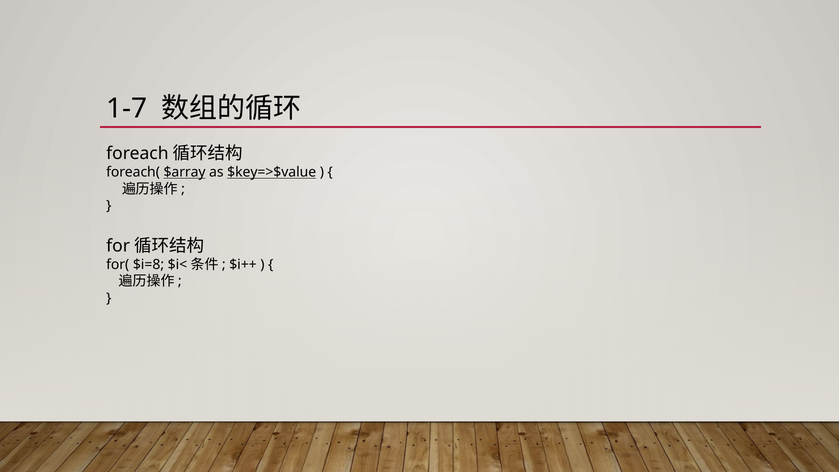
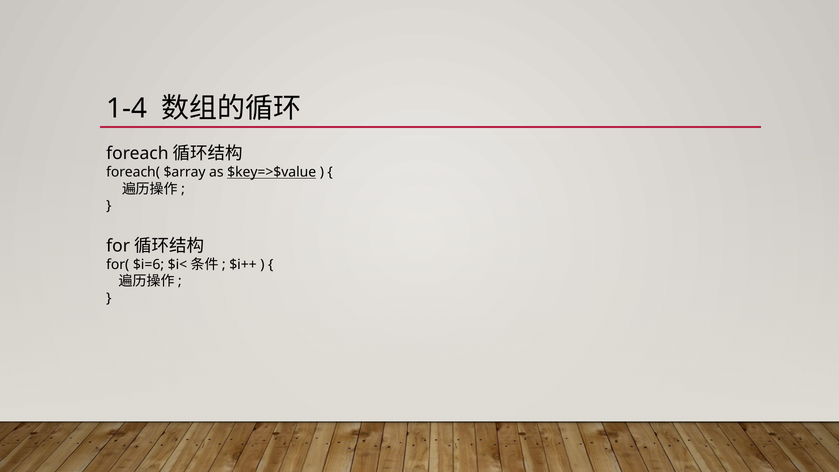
1-7: 1-7 -> 1-4 (127, 108)
$array underline: present -> none (185, 172)
$i=8: $i=8 -> $i=6 (149, 264)
